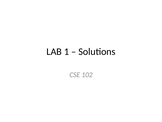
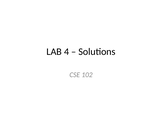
1: 1 -> 4 (67, 51)
